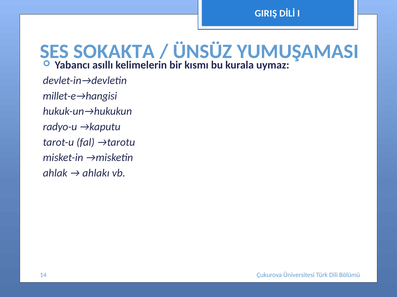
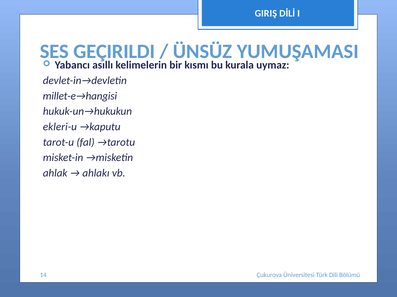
SOKAKTA: SOKAKTA -> GEÇIRILDI (114, 52)
radyo-u: radyo-u -> ekleri-u (60, 127)
